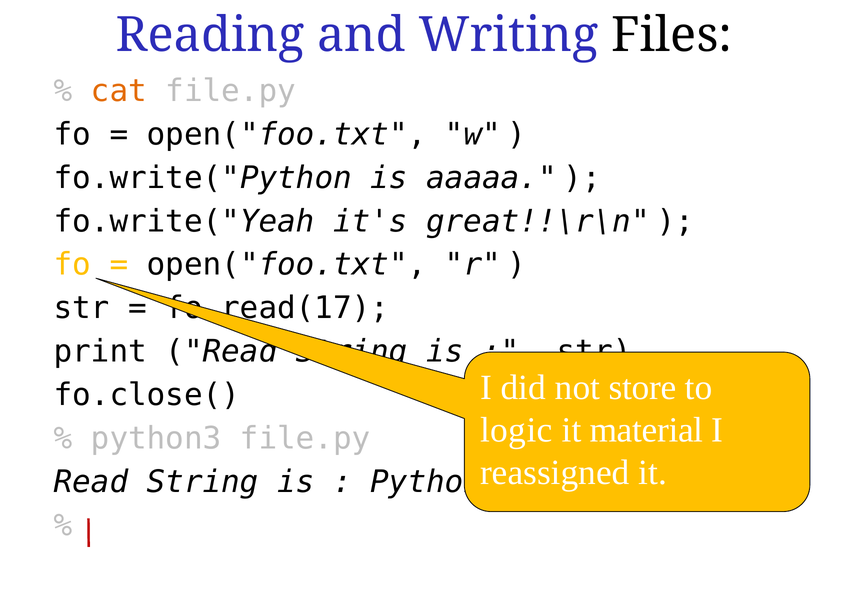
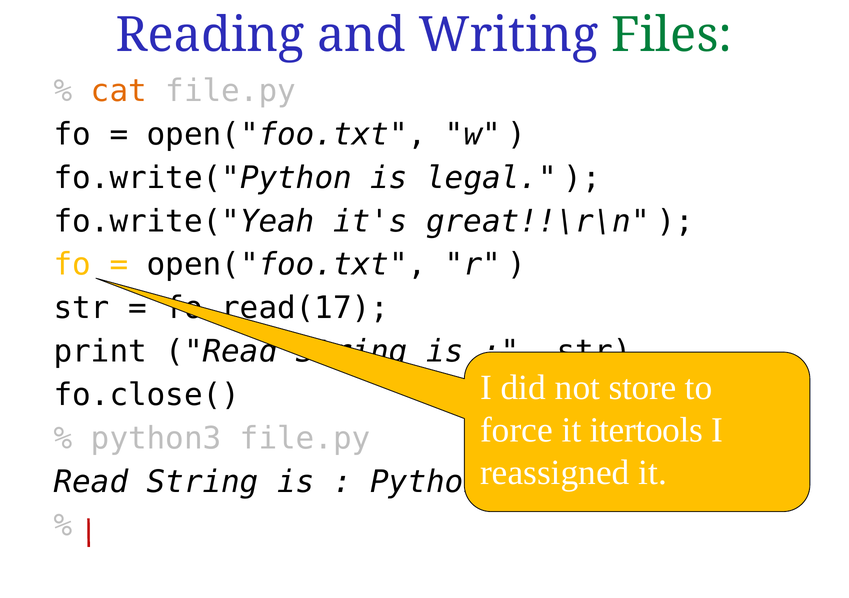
Files colour: black -> green (672, 35)
aaaaa: aaaaa -> legal (491, 178)
logic: logic -> force (516, 430)
material: material -> itertools (646, 430)
